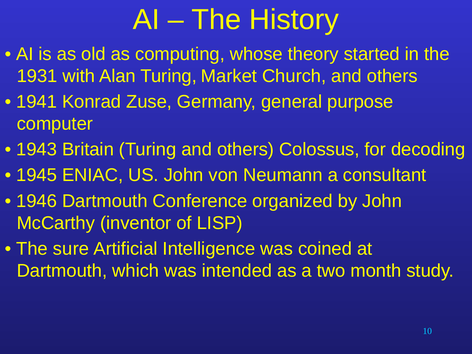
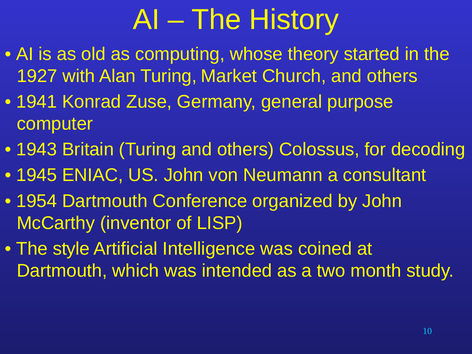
1931: 1931 -> 1927 (37, 76)
1946: 1946 -> 1954 (37, 201)
sure: sure -> style (71, 249)
